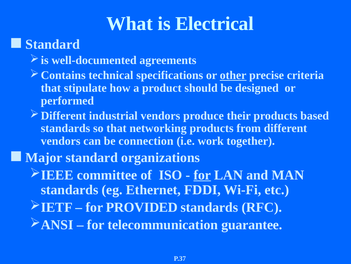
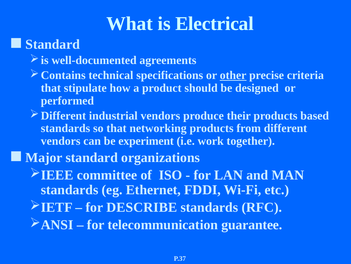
connection: connection -> experiment (146, 141)
for underline: present -> none (202, 175)
PROVIDED: PROVIDED -> DESCRIBE (142, 207)
